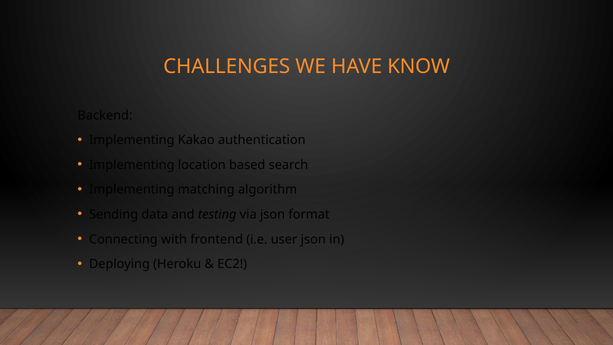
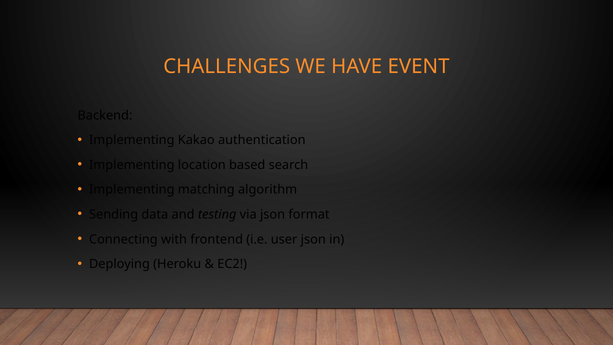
KNOW: KNOW -> EVENT (419, 67)
